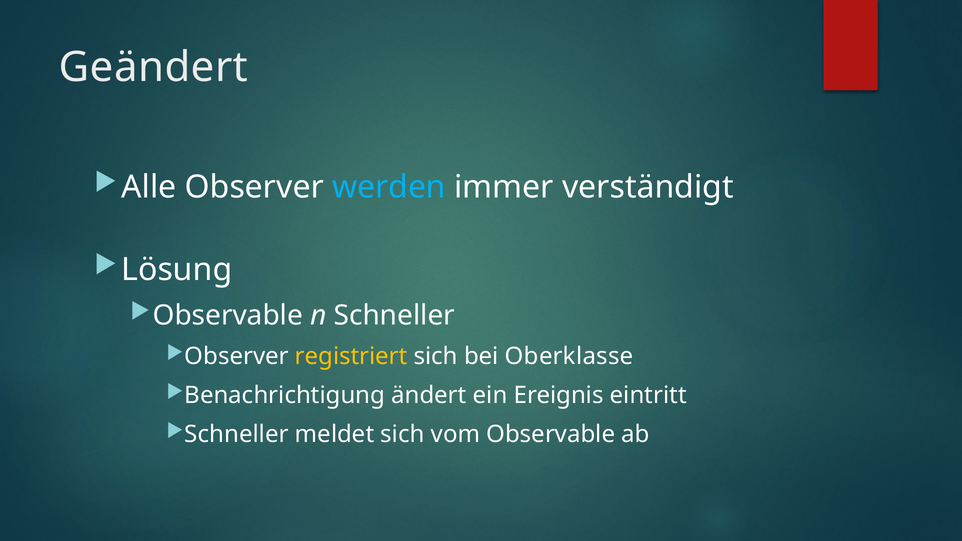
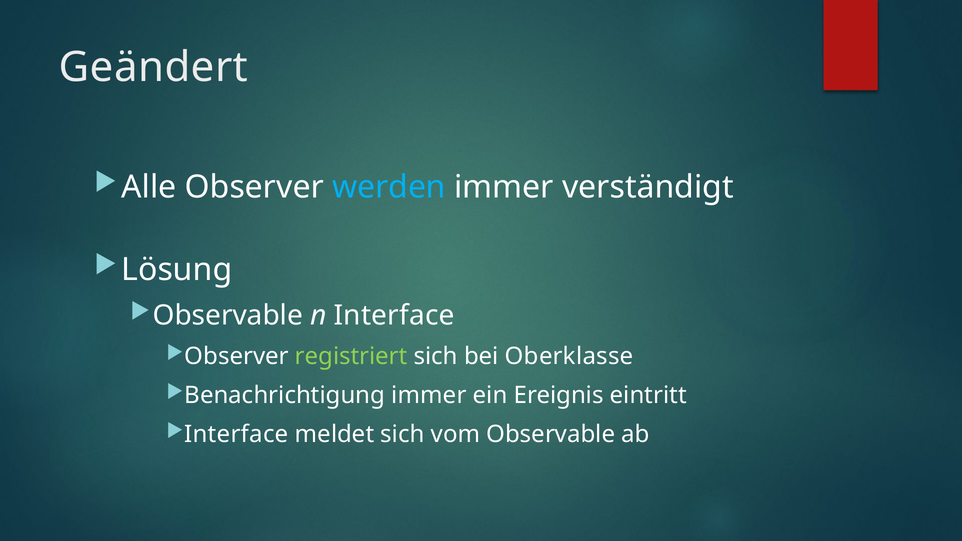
n Schneller: Schneller -> Interface (394, 316)
registriert colour: yellow -> light green (351, 357)
Benachrichtigung ändert: ändert -> immer (429, 395)
Schneller: Schneller -> Interface (236, 434)
